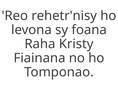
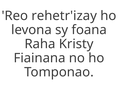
rehetr'nisy: rehetr'nisy -> rehetr'izay (64, 16)
